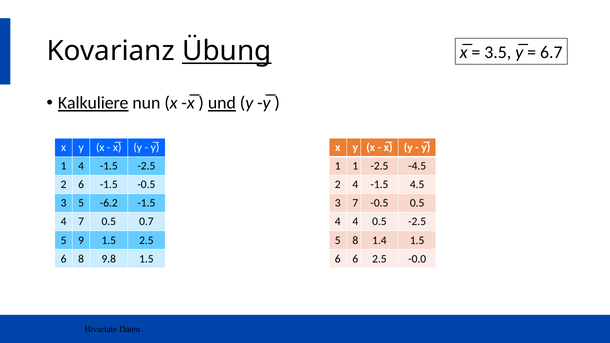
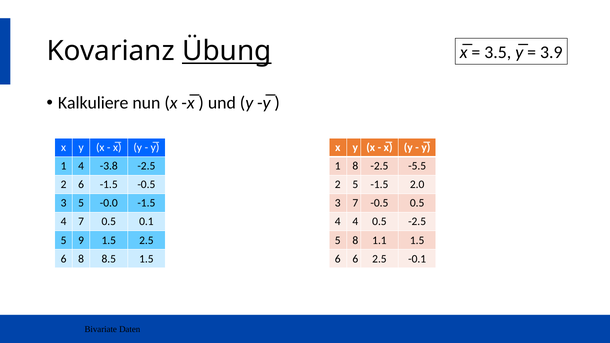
6.7: 6.7 -> 3.9 (551, 53)
Kalkuliere underline: present -> none (93, 103)
und underline: present -> none (222, 103)
-1.5: -1.5 -> -3.8 (109, 166)
1 1: 1 -> 8 (355, 166)
-4.5: -4.5 -> -5.5 (417, 166)
2 4: 4 -> 5 (355, 185)
4.5: 4.5 -> 2.0 (417, 185)
-6.2: -6.2 -> -0.0 (109, 203)
0.7: 0.7 -> 0.1 (146, 222)
1.4: 1.4 -> 1.1 (379, 240)
9.8: 9.8 -> 8.5 (109, 259)
-0.0: -0.0 -> -0.1 (417, 259)
